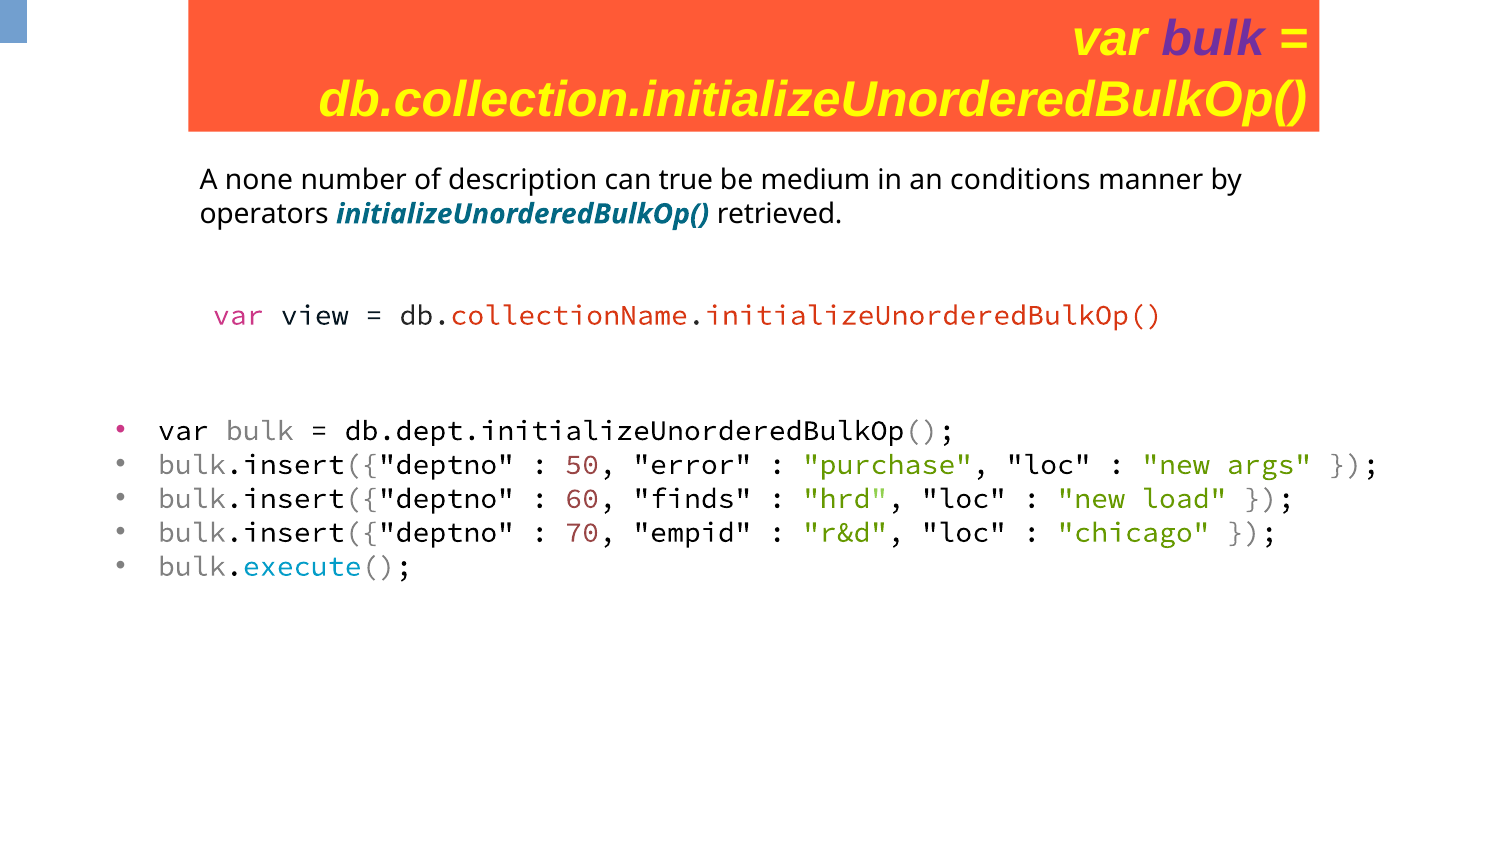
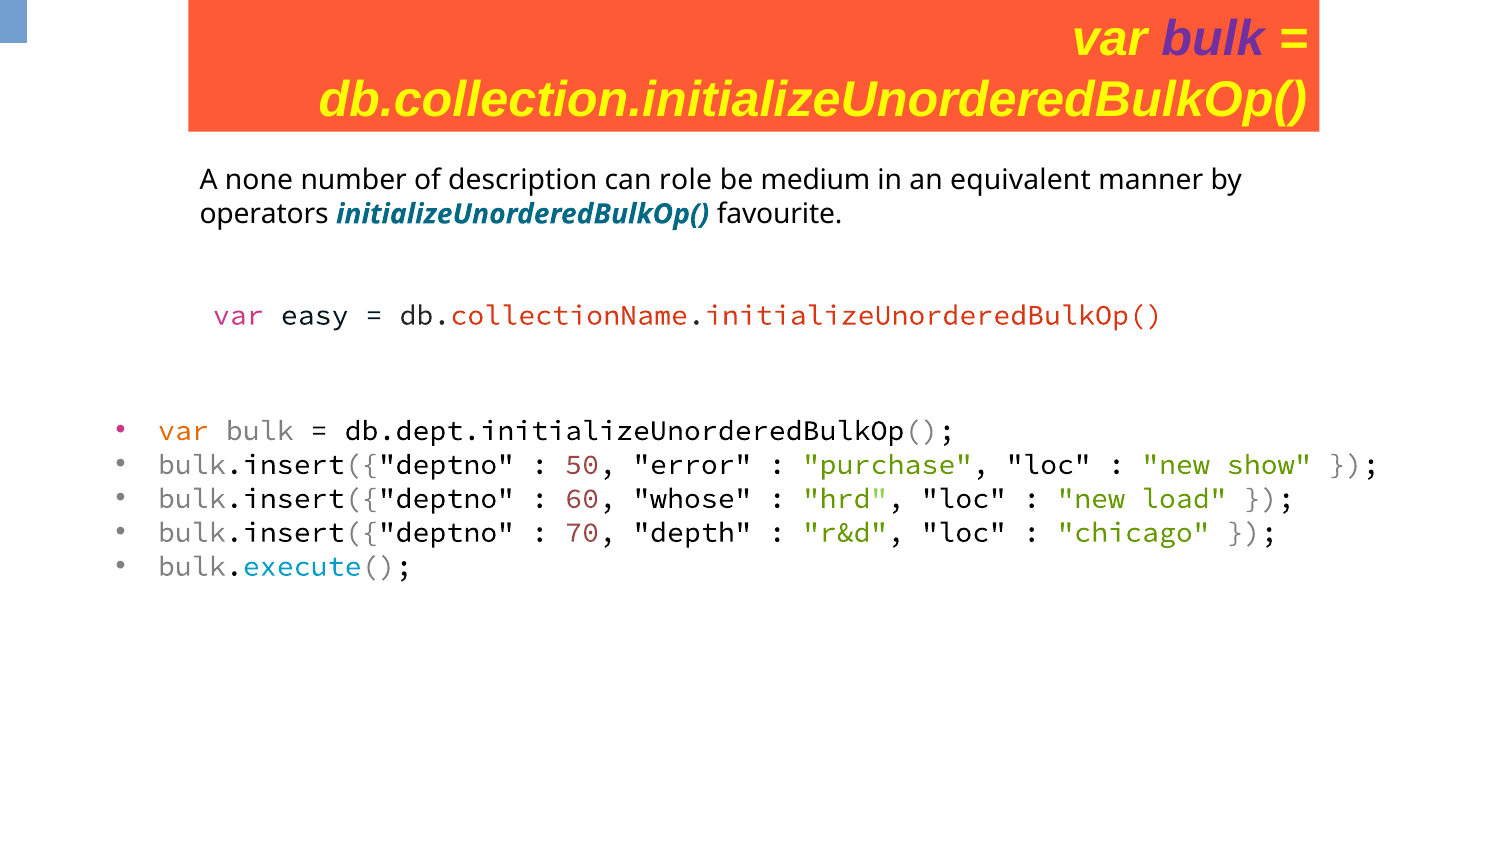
true: true -> role (686, 180)
conditions: conditions -> equivalent (1021, 180)
retrieved: retrieved -> favourite (780, 214)
view: view -> easy (315, 315)
var colour: black -> orange (183, 431)
args: args -> show (1269, 465)
finds: finds -> whose (692, 499)
empid: empid -> depth (692, 533)
